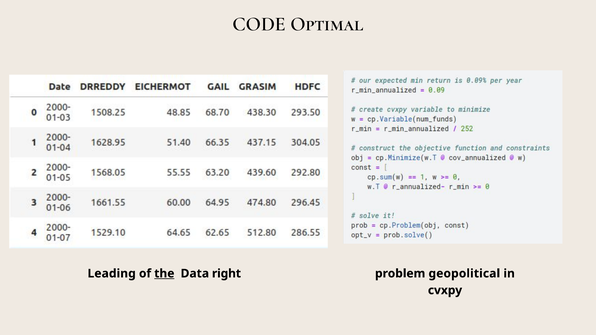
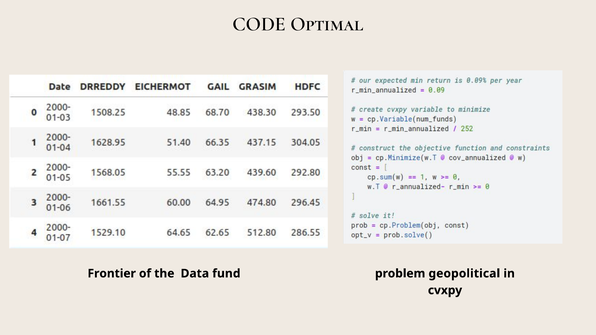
Leading: Leading -> Frontier (112, 274)
the underline: present -> none (164, 274)
right: right -> fund (226, 274)
